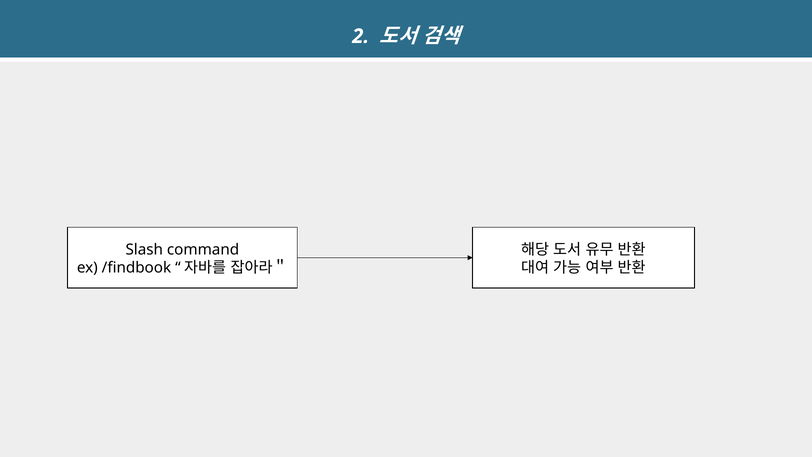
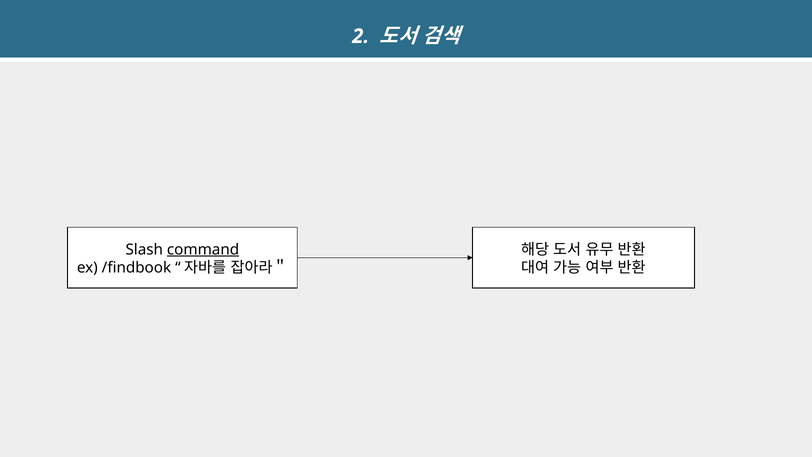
command underline: none -> present (203, 249)
